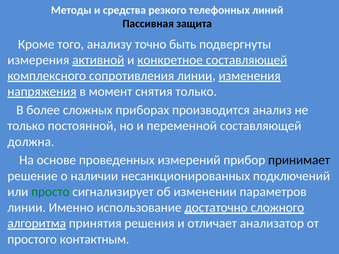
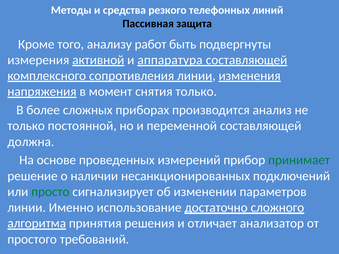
точно: точно -> работ (151, 44)
конкретное: конкретное -> аппаратура (170, 60)
принимает colour: black -> green (299, 160)
контактным: контактным -> требований (94, 239)
